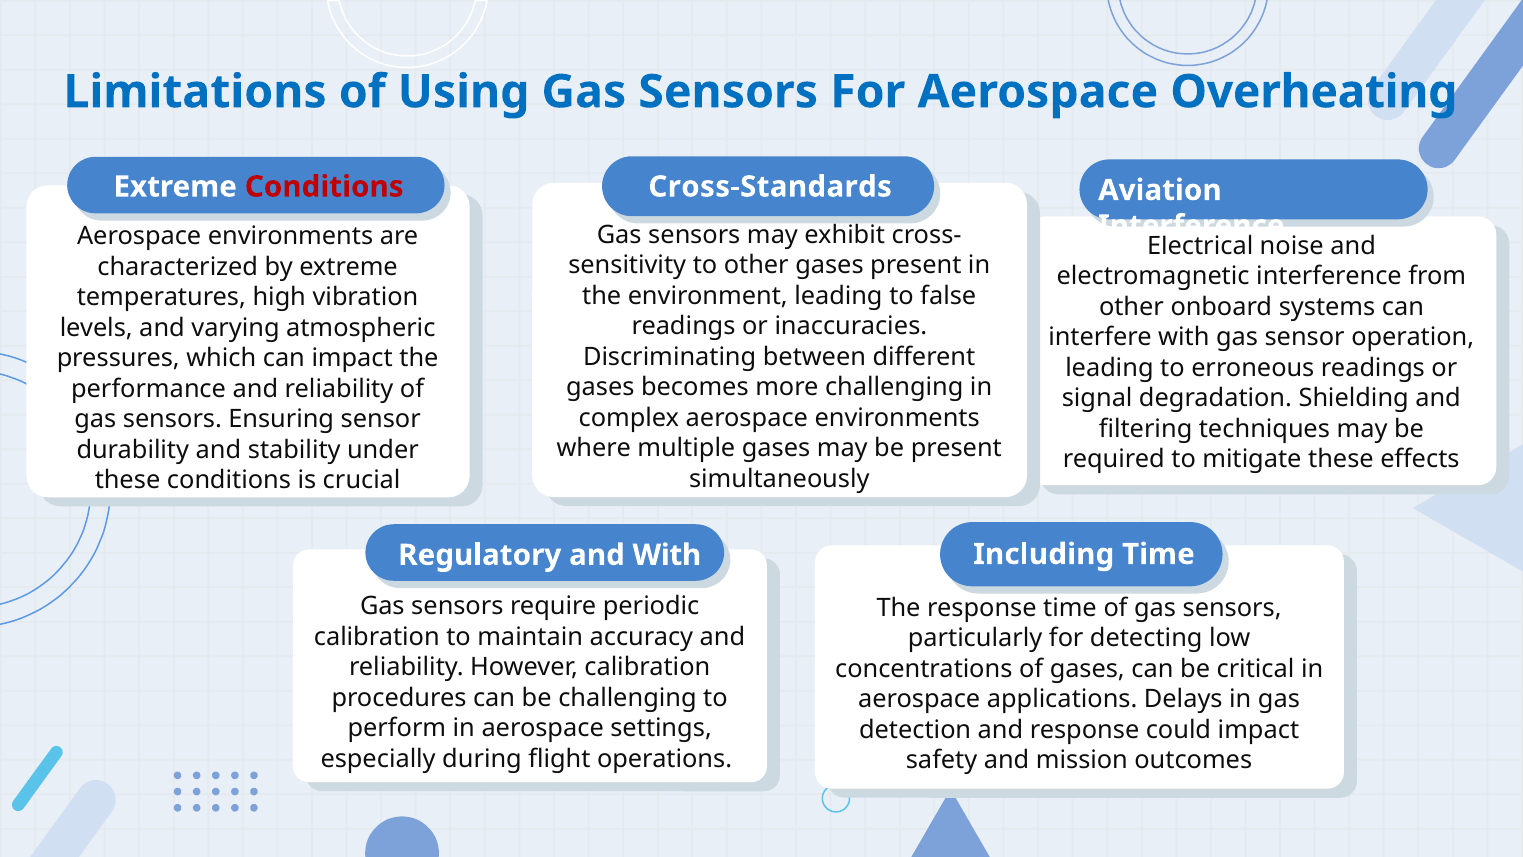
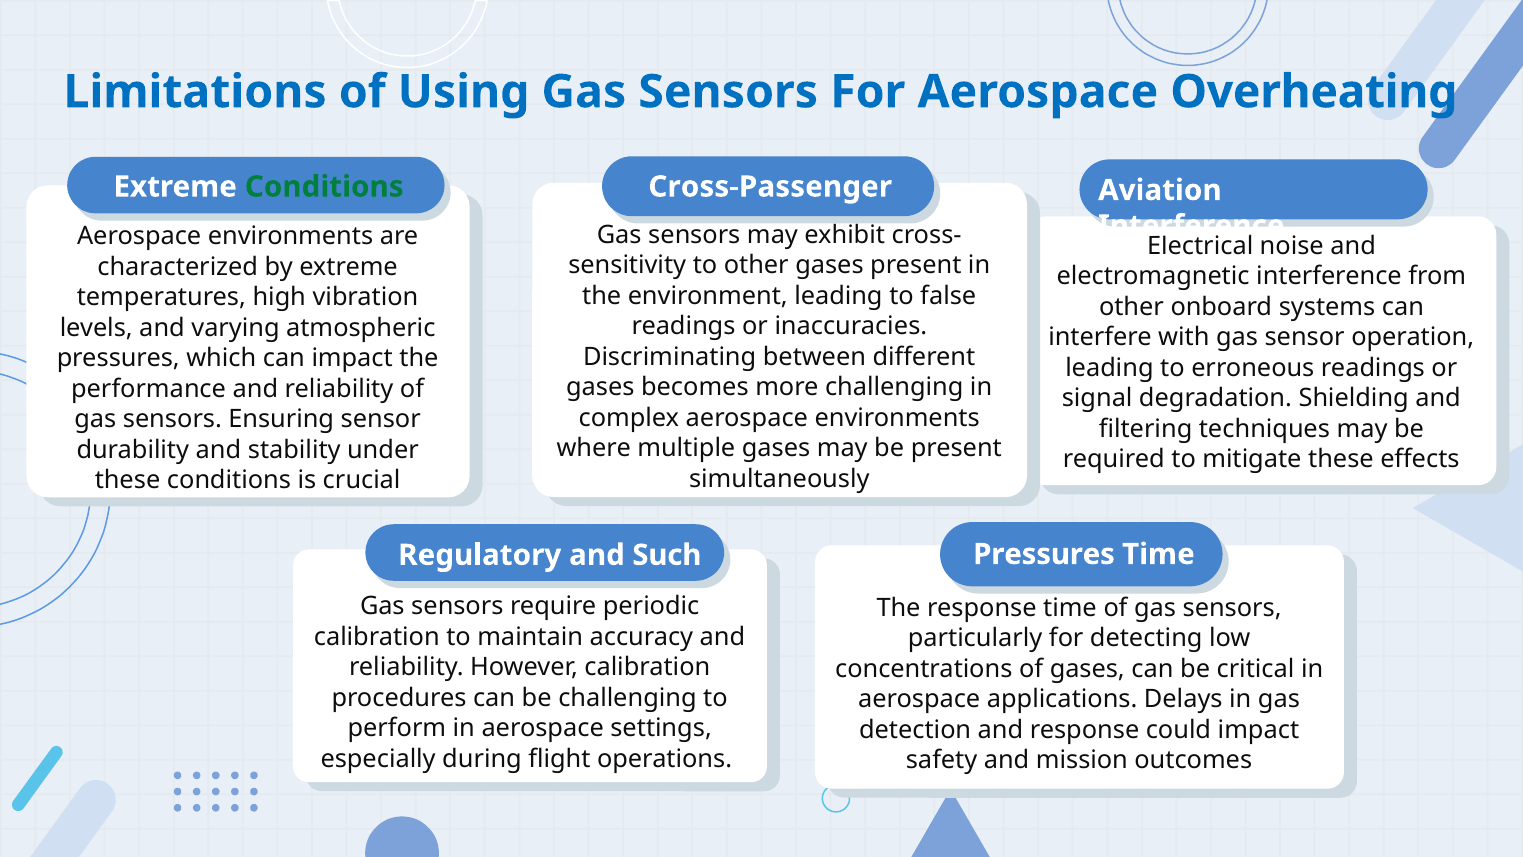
Conditions colour: red -> green (324, 187)
Cross-Standards: Cross-Standards -> Cross-Passenger (770, 187)
Including: Including -> Pressures (1044, 554)
and With: With -> Such (667, 555)
